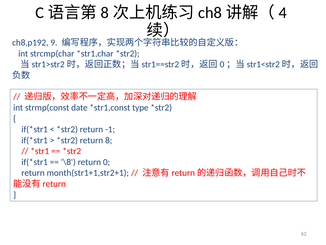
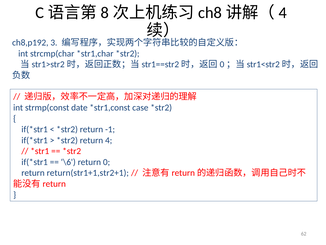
9: 9 -> 3 (54, 43)
type: type -> case (140, 107)
8: 8 -> 4 (109, 140)
\8: \8 -> \6 (68, 162)
month(str1+1,str2+1: month(str1+1,str2+1 -> return(str1+1,str2+1 (88, 173)
